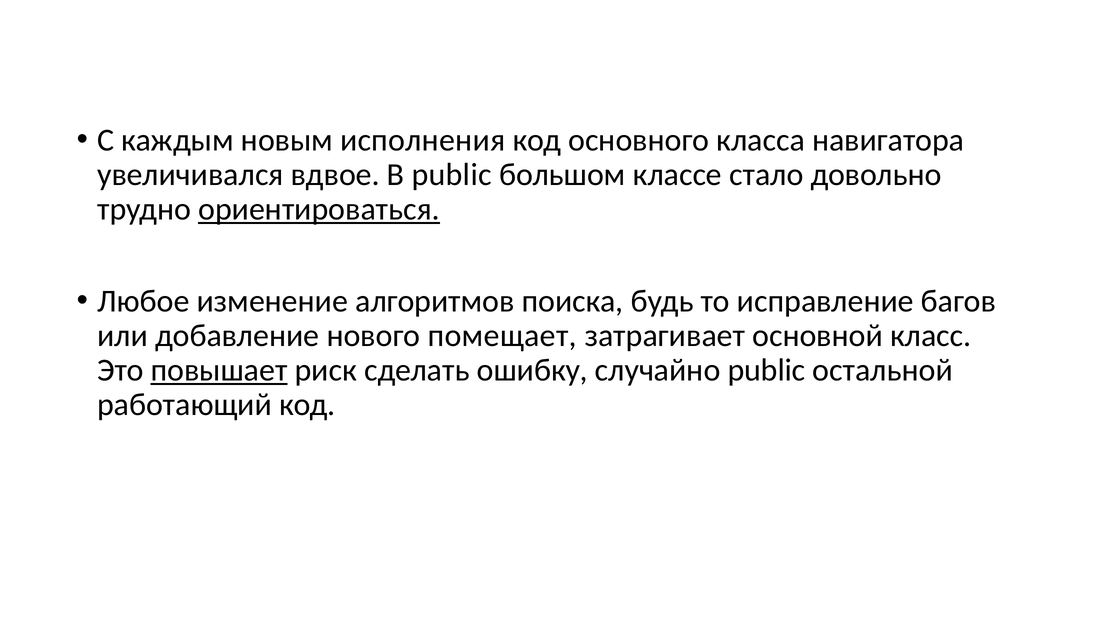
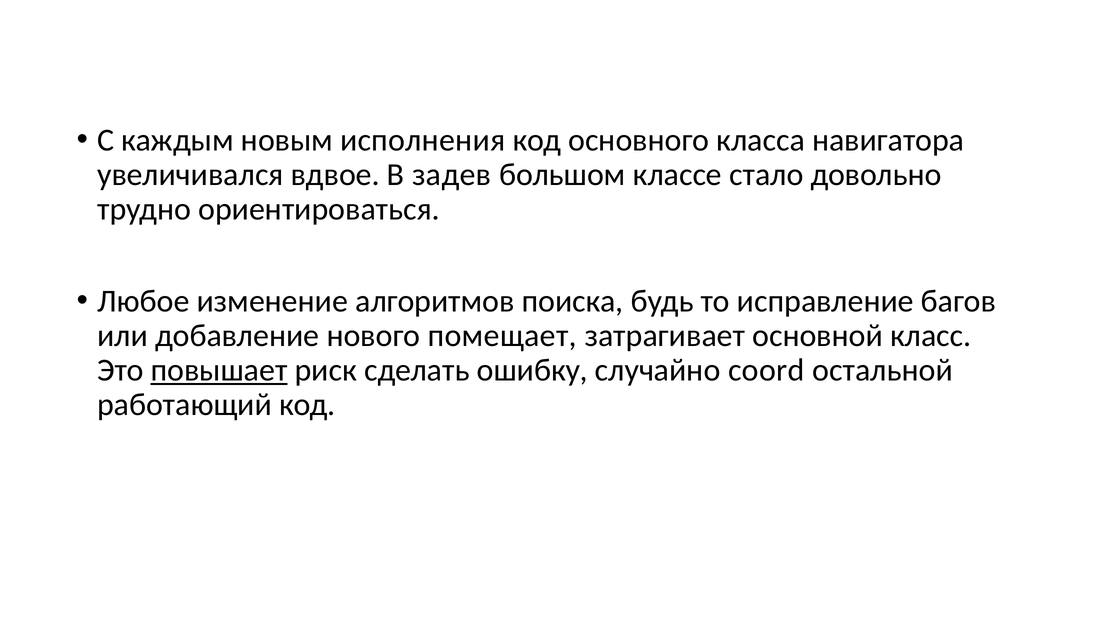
В public: public -> задев (452, 175)
ориентироваться underline: present -> none (319, 209)
случайно public: public -> coord (766, 370)
